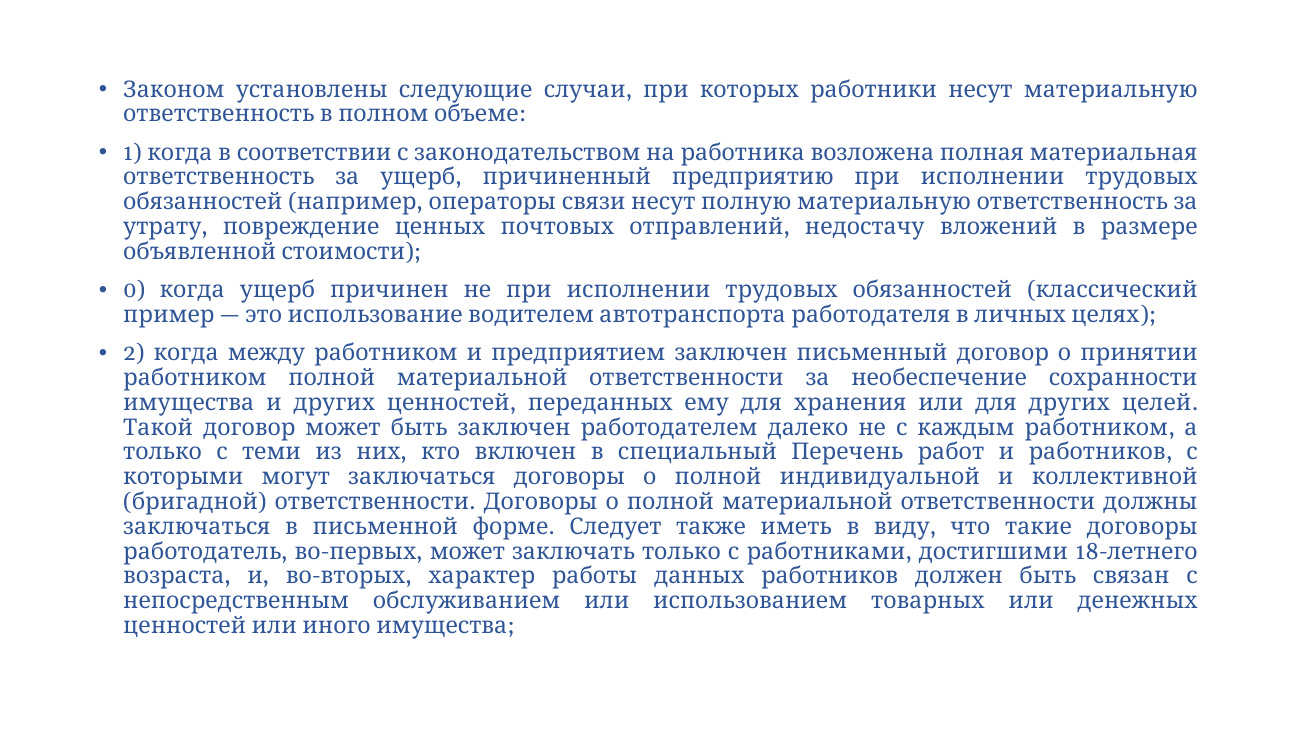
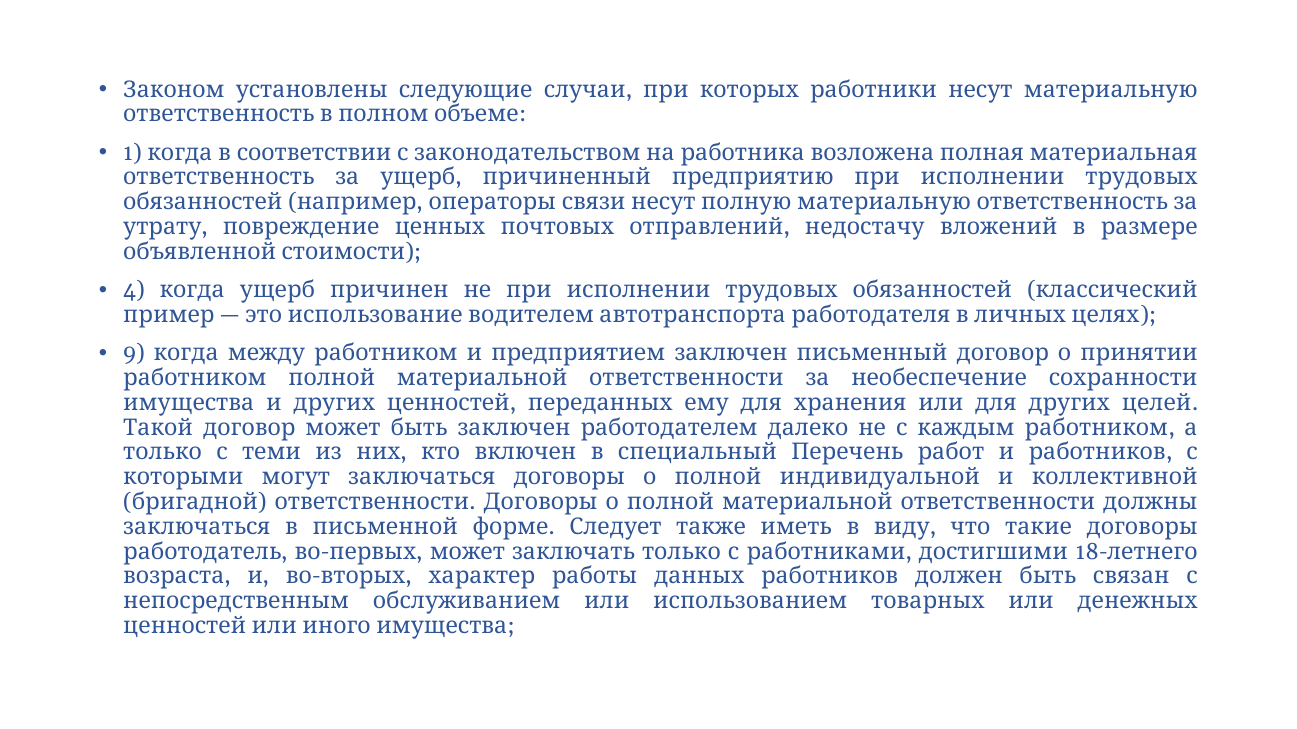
0: 0 -> 4 (134, 290)
2: 2 -> 9 (134, 353)
